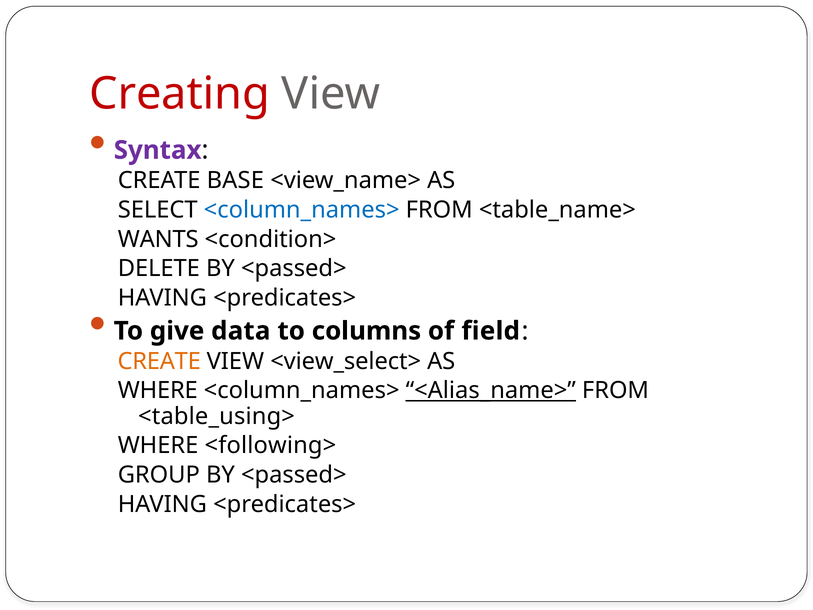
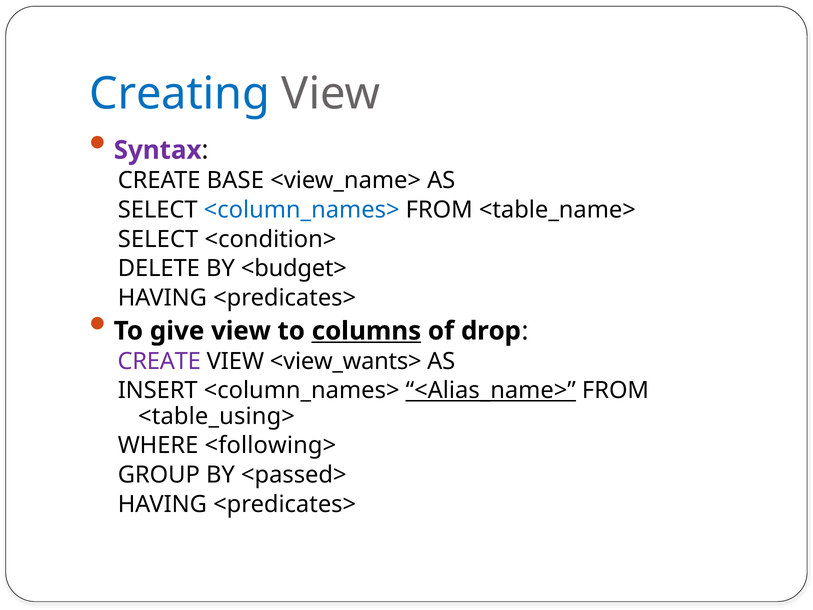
Creating colour: red -> blue (180, 94)
WANTS: WANTS -> SELECT (158, 239)
<passed>: <passed> -> <budget> (294, 268)
give data: data -> view (241, 331)
columns underline: none -> present (366, 331)
field: field -> drop (491, 331)
CREATE colour: orange -> purple (159, 361)
<view_select>: <view_select> -> <view_wants> (346, 361)
WHERE: WHERE -> INSERT (158, 390)
